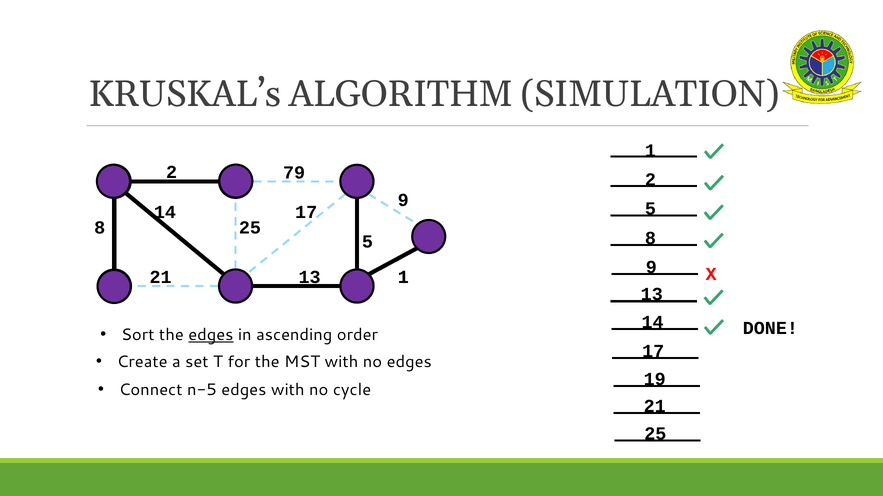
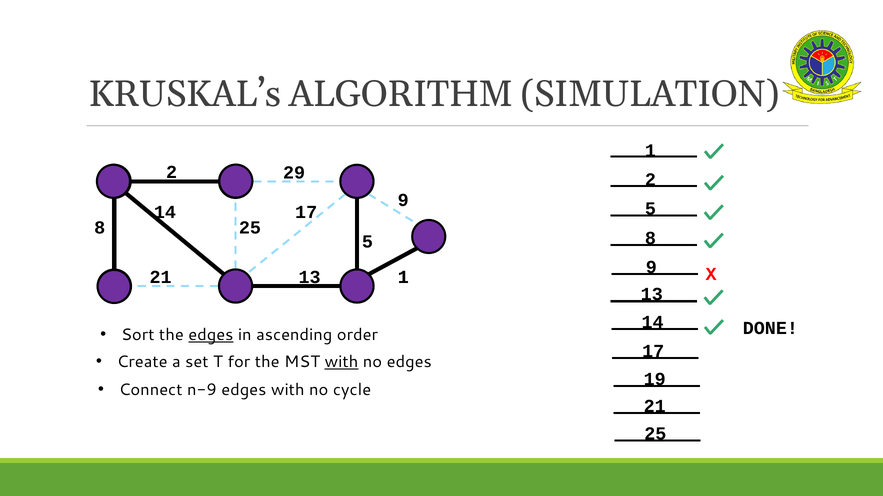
79: 79 -> 29 (294, 173)
with underline: none -> present (341, 362)
n-5: n-5 -> n-9 (202, 390)
